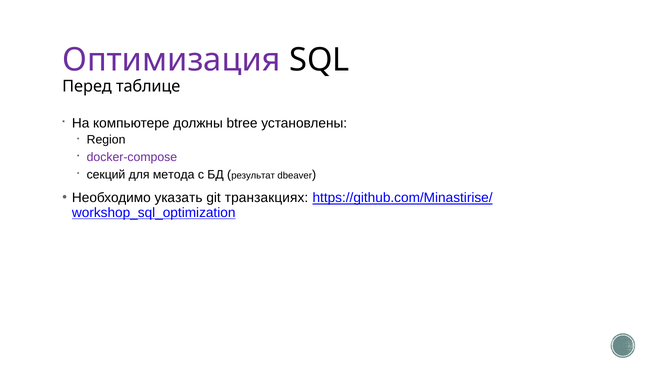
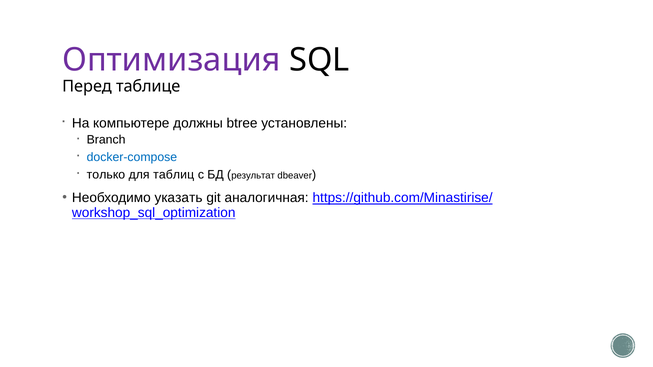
Region: Region -> Branch (106, 140)
docker-compose colour: purple -> blue (132, 157)
секций: секций -> только (106, 175)
метода: метода -> таблиц (174, 175)
транзакциях: транзакциях -> аналогичная (267, 198)
